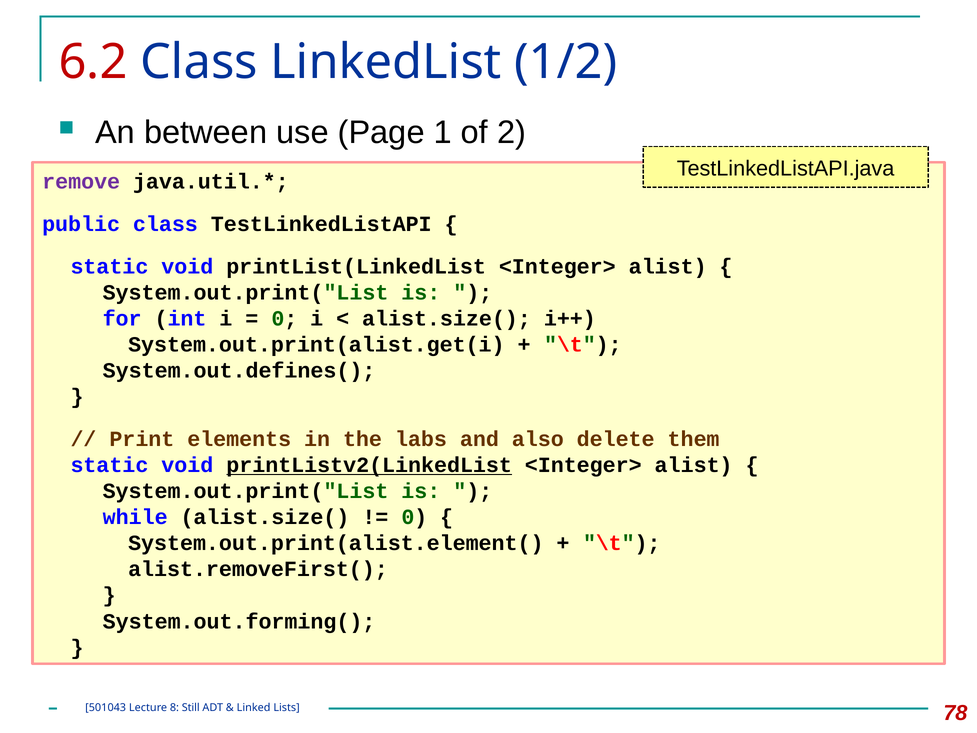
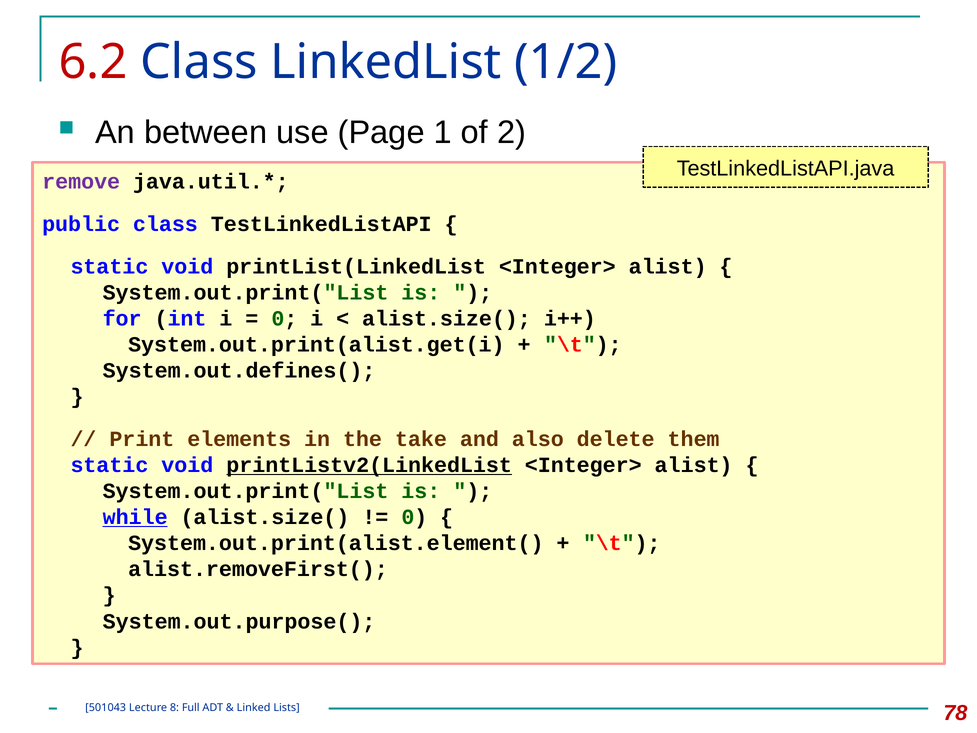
labs: labs -> take (421, 439)
while underline: none -> present (135, 517)
System.out.forming(: System.out.forming( -> System.out.purpose( (239, 621)
Still: Still -> Full (191, 707)
